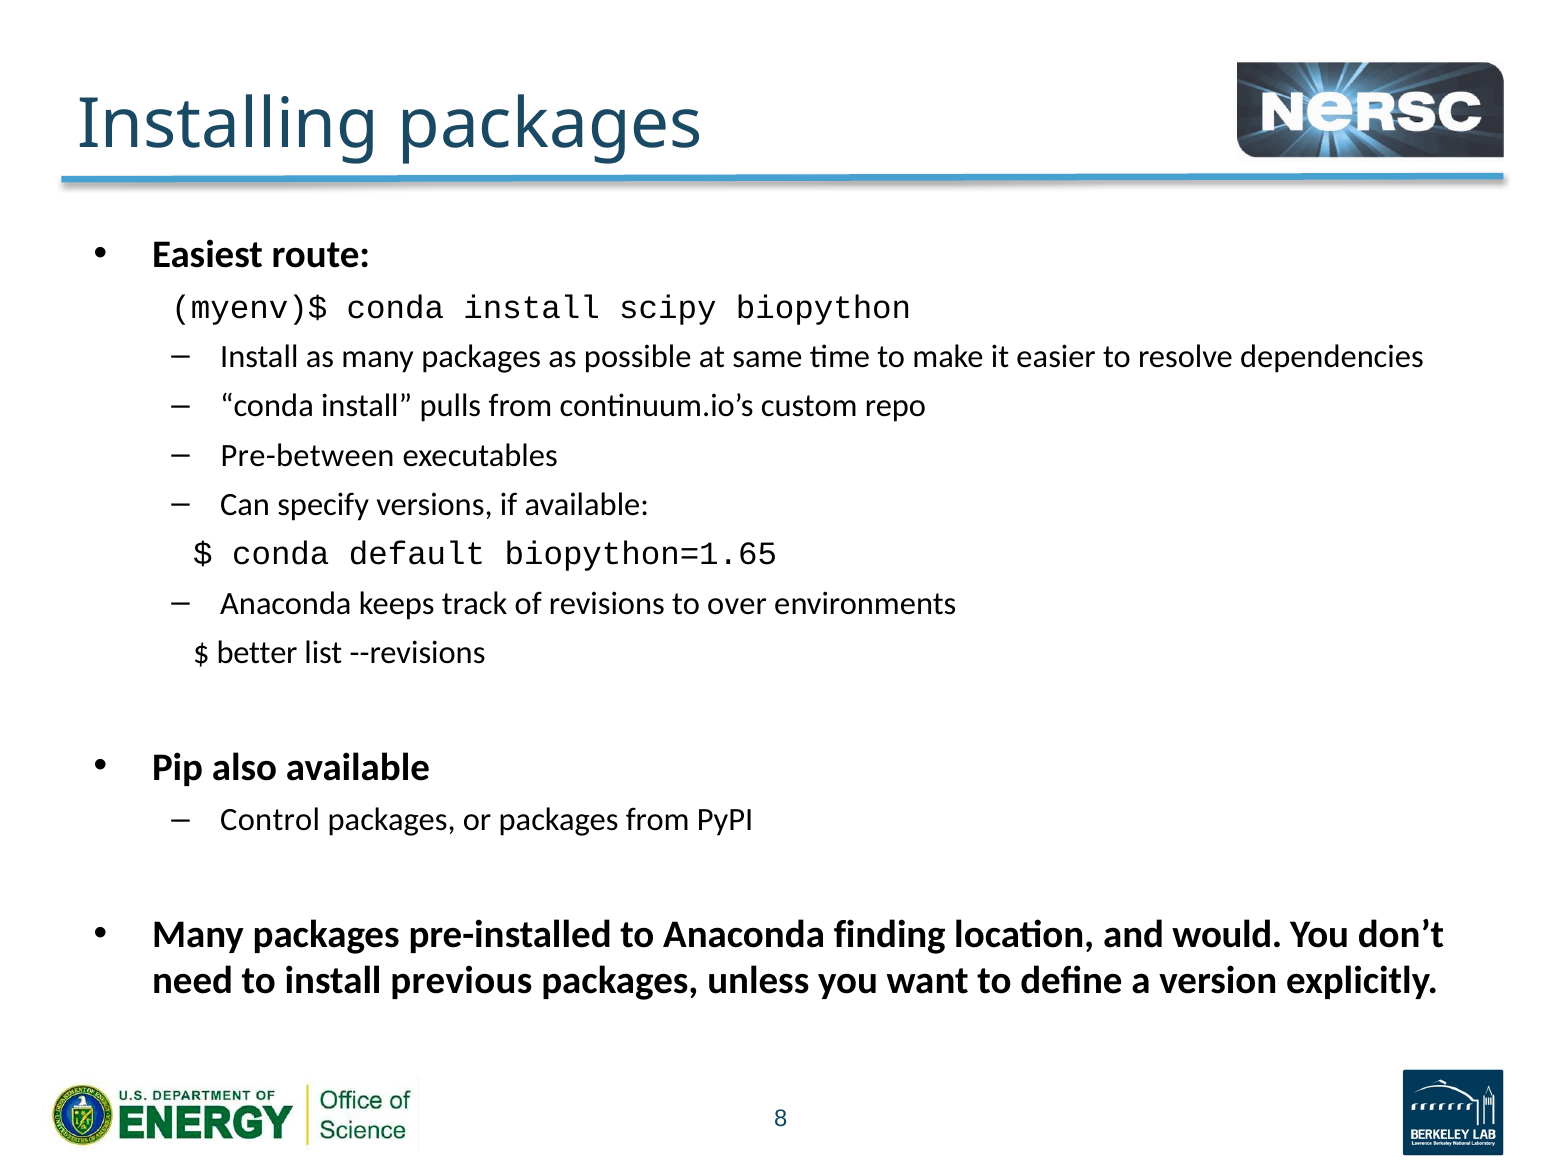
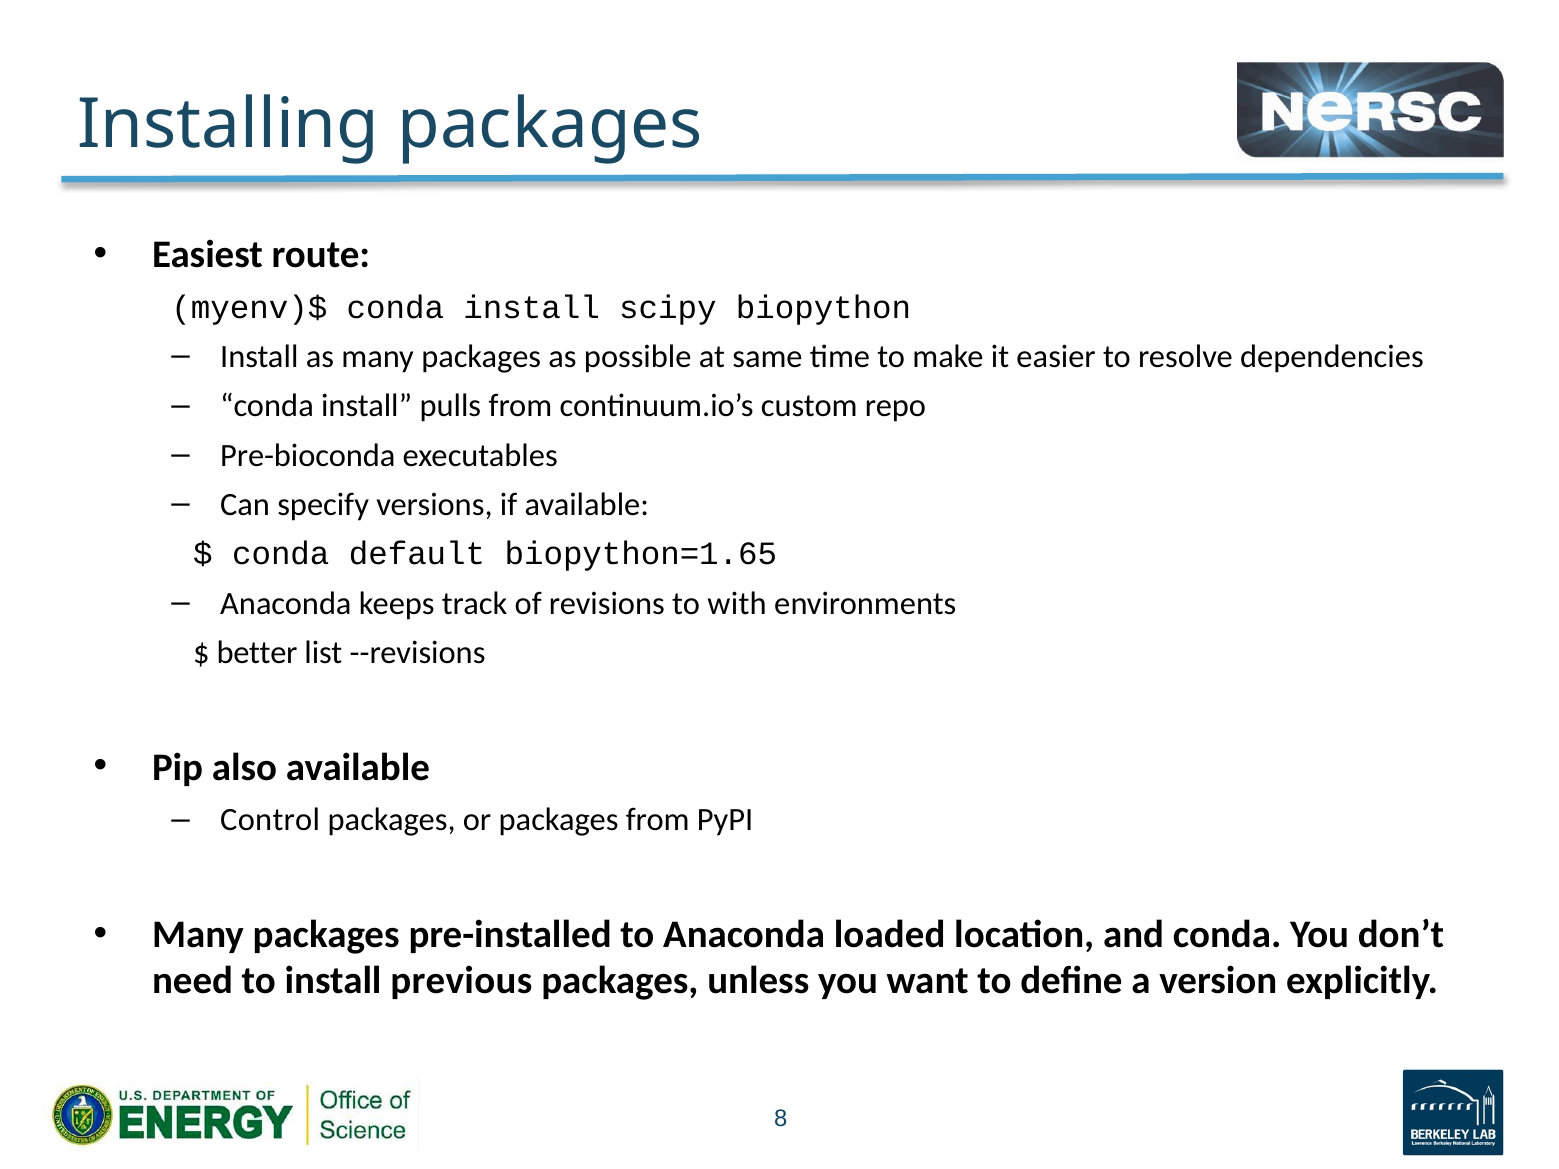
Pre-between: Pre-between -> Pre-bioconda (308, 456)
over: over -> with (737, 604)
finding: finding -> loaded (890, 935)
and would: would -> conda (1227, 935)
